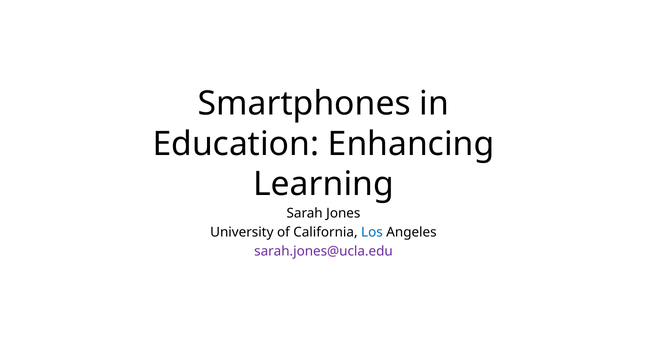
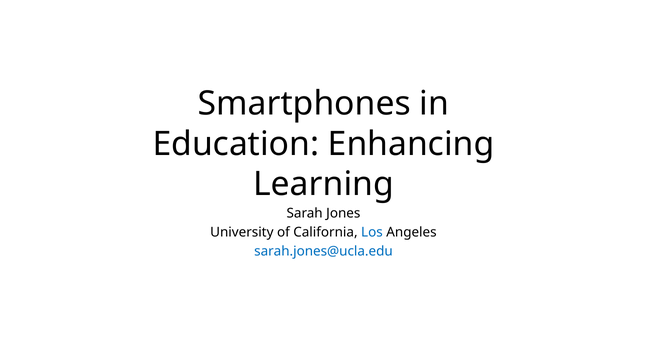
sarah.jones@ucla.edu colour: purple -> blue (323, 251)
